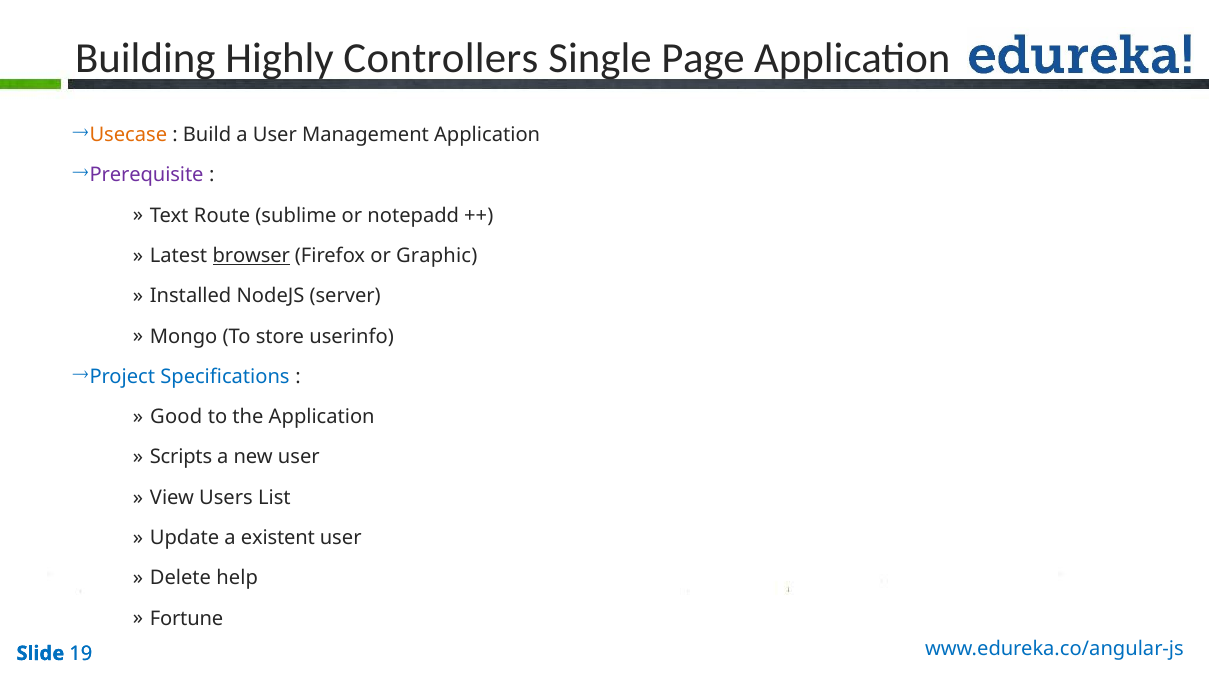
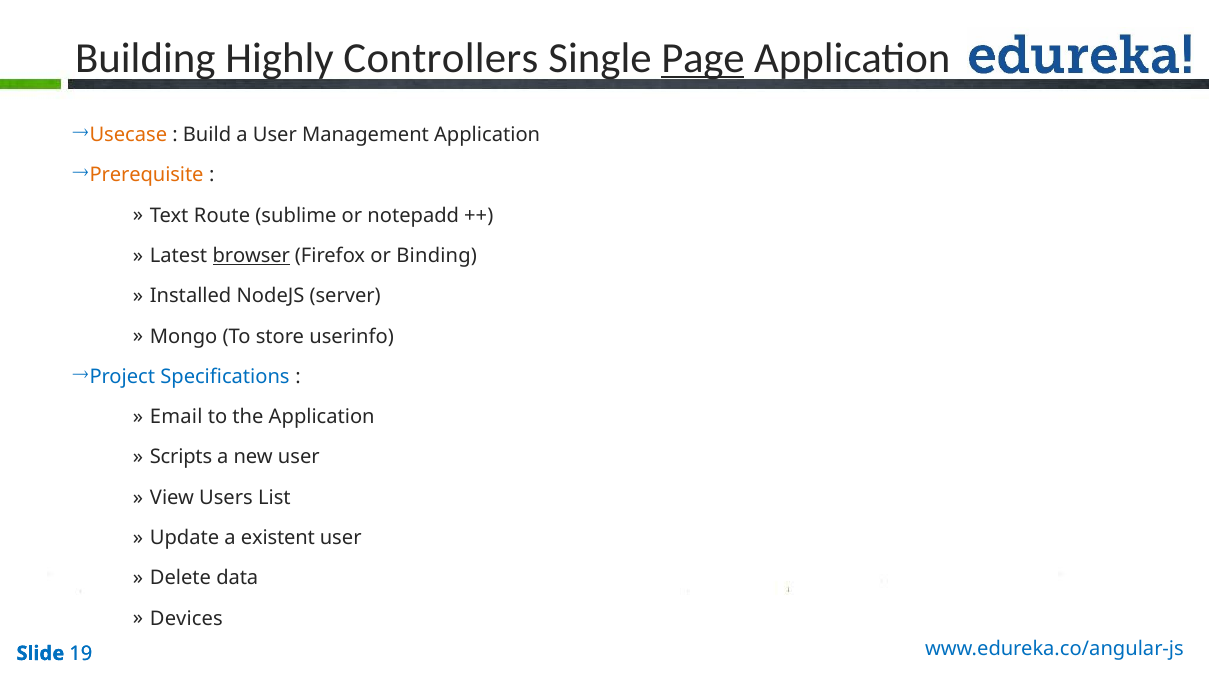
Page underline: none -> present (703, 58)
Prerequisite colour: purple -> orange (147, 175)
Graphic: Graphic -> Binding (437, 256)
Good: Good -> Email (176, 417)
help: help -> data (237, 578)
Fortune: Fortune -> Devices (186, 619)
